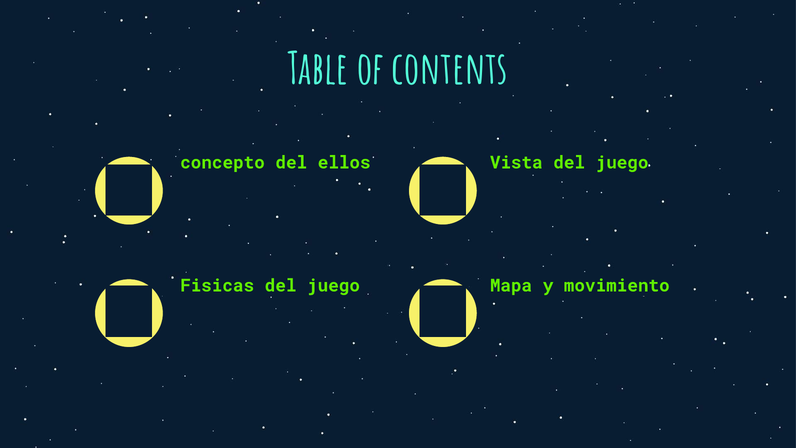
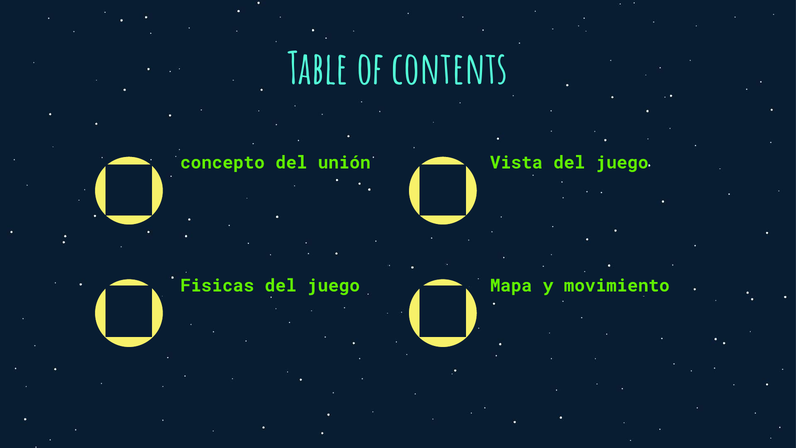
ellos: ellos -> unión (344, 162)
